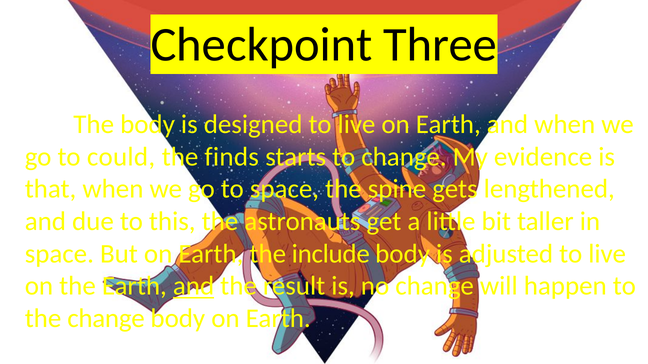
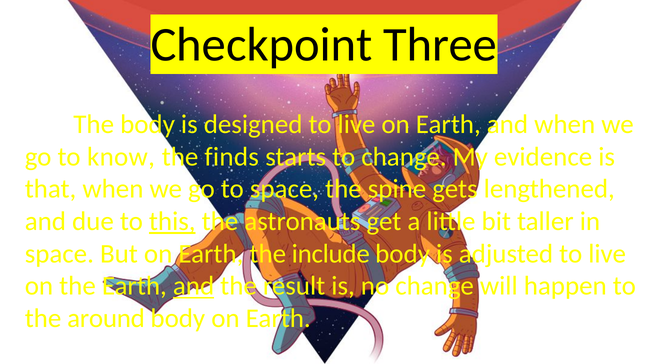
could: could -> know (121, 157)
this underline: none -> present (172, 222)
the change: change -> around (106, 319)
